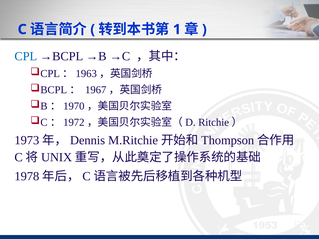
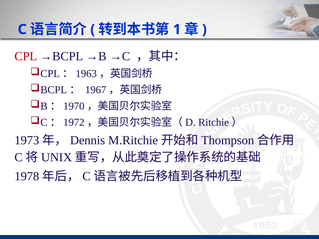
CPL colour: blue -> red (26, 56)
